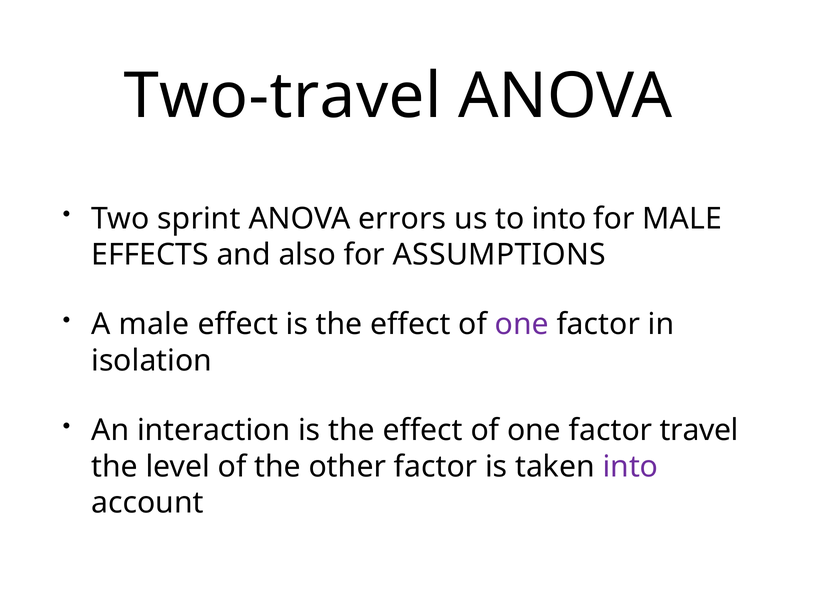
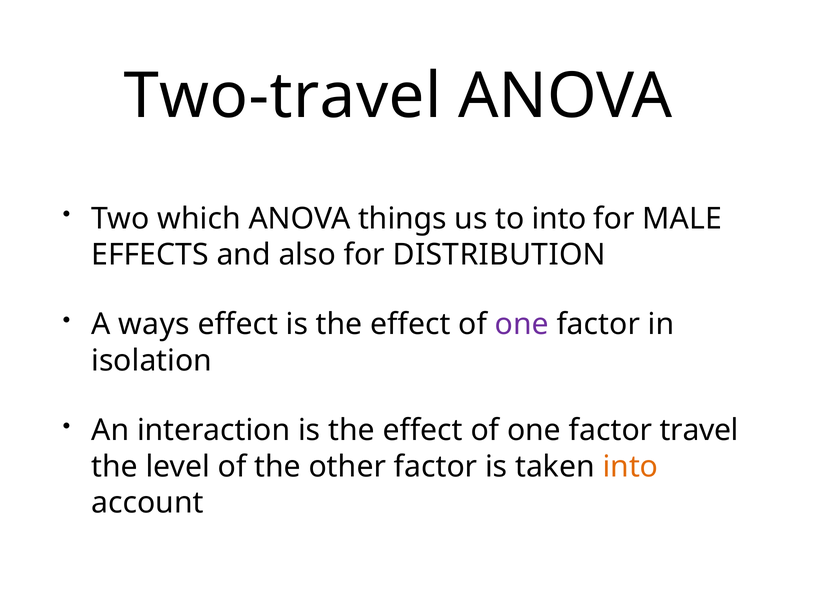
sprint: sprint -> which (199, 219)
errors: errors -> things (402, 219)
ASSUMPTIONS: ASSUMPTIONS -> DISTRIBUTION (499, 255)
A male: male -> ways (154, 324)
into colour: purple -> orange (630, 466)
